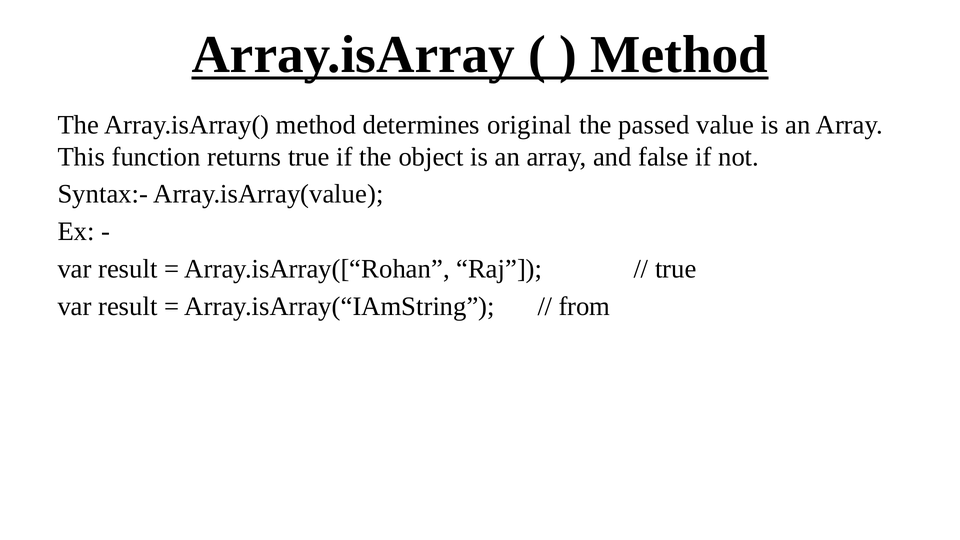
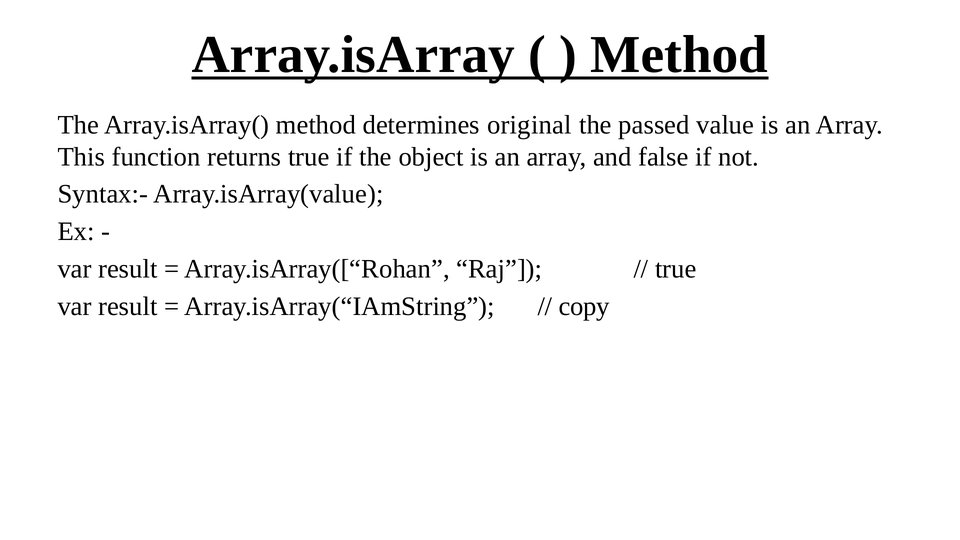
from: from -> copy (584, 306)
